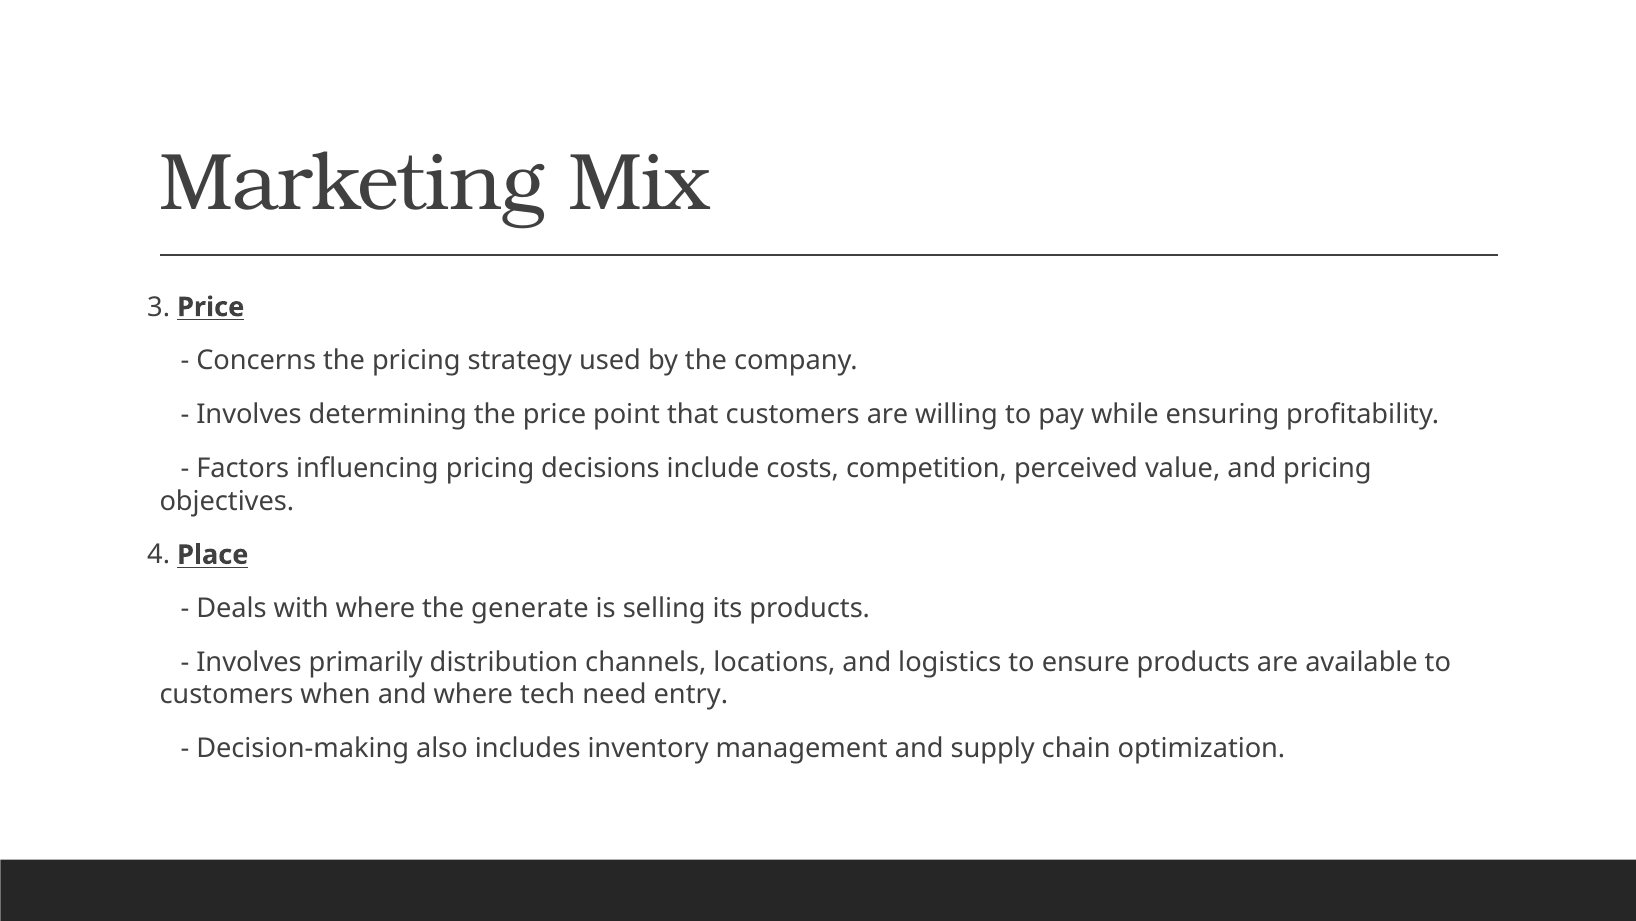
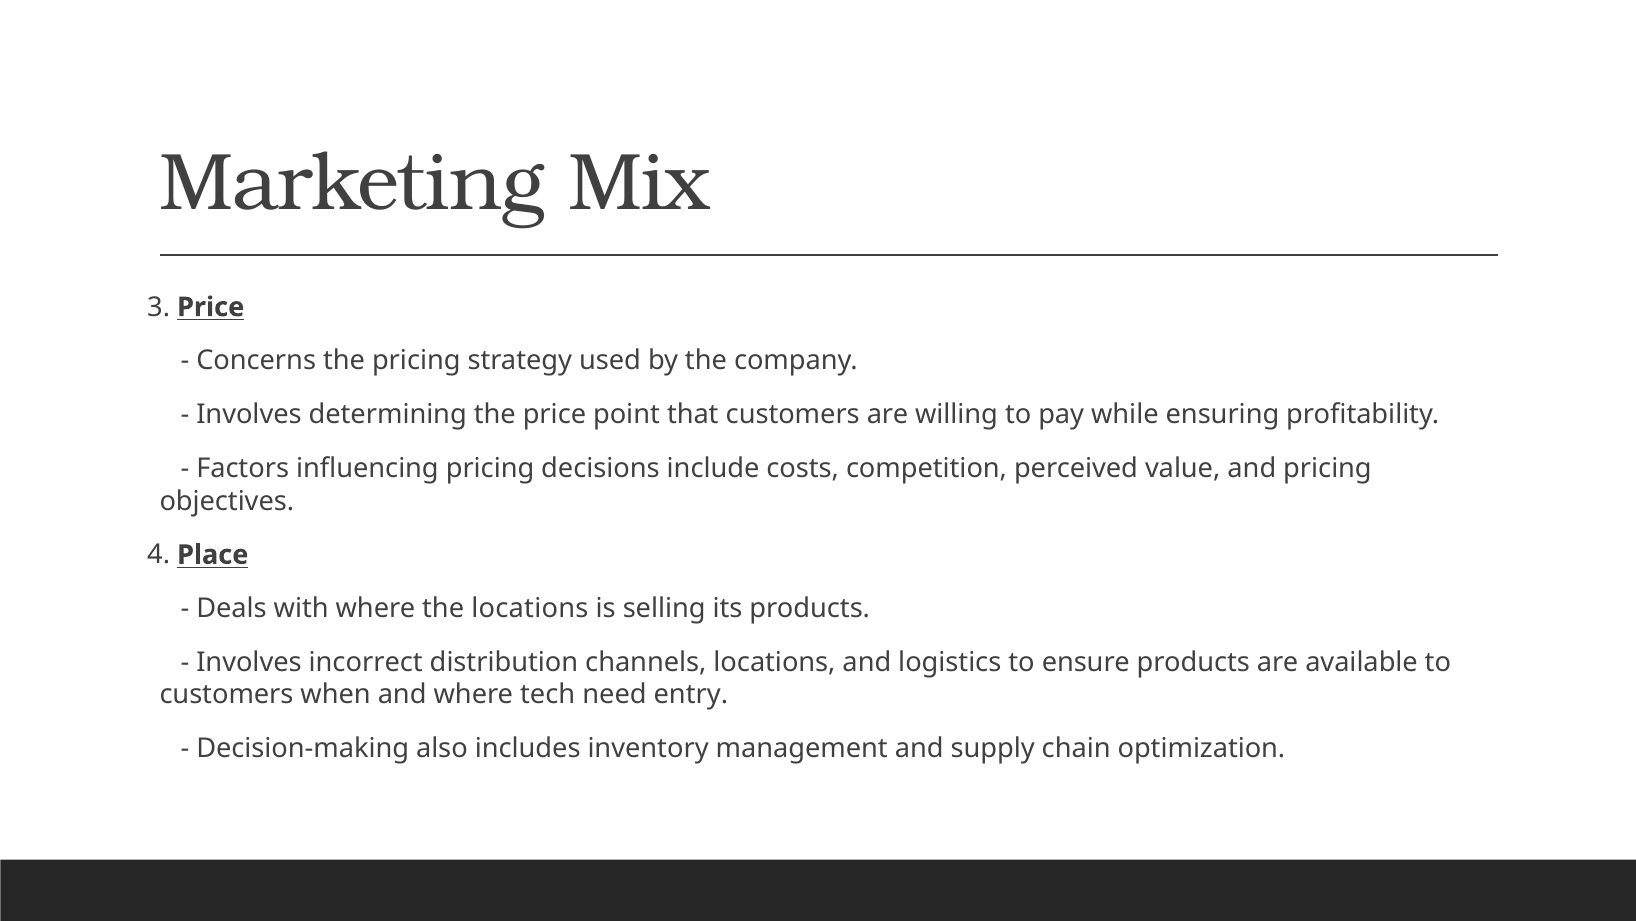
the generate: generate -> locations (530, 608)
primarily: primarily -> incorrect (366, 662)
